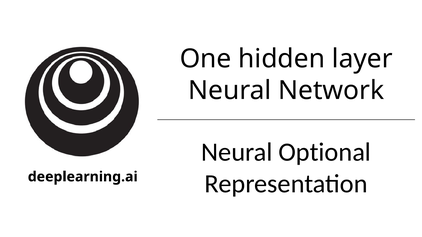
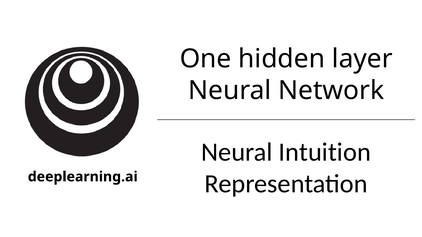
Optional: Optional -> Intuition (325, 152)
